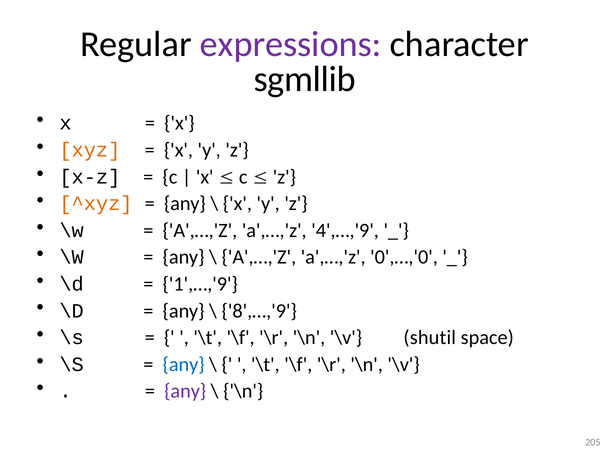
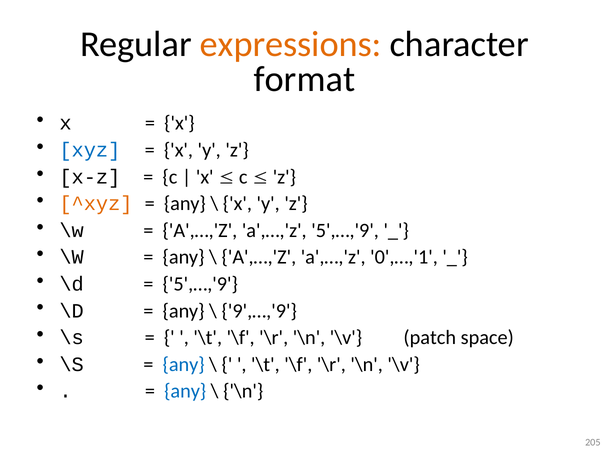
expressions colour: purple -> orange (291, 44)
sgmllib: sgmllib -> format (304, 79)
xyz colour: orange -> blue (90, 150)
a',…,'z 4',…,'9: 4',…,'9 -> 5',…,'9 (345, 230)
0',…,'0: 0',…,'0 -> 0',…,'1 (404, 257)
1',…,'9: 1',…,'9 -> 5',…,'9 (200, 284)
8',…,'9: 8',…,'9 -> 9',…,'9 (259, 311)
shutil: shutil -> patch (430, 337)
any colour: purple -> blue (185, 391)
